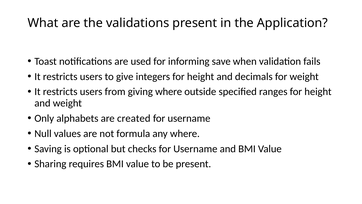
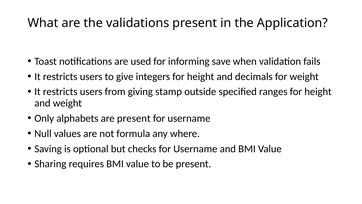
giving where: where -> stamp (169, 92)
are created: created -> present (134, 118)
